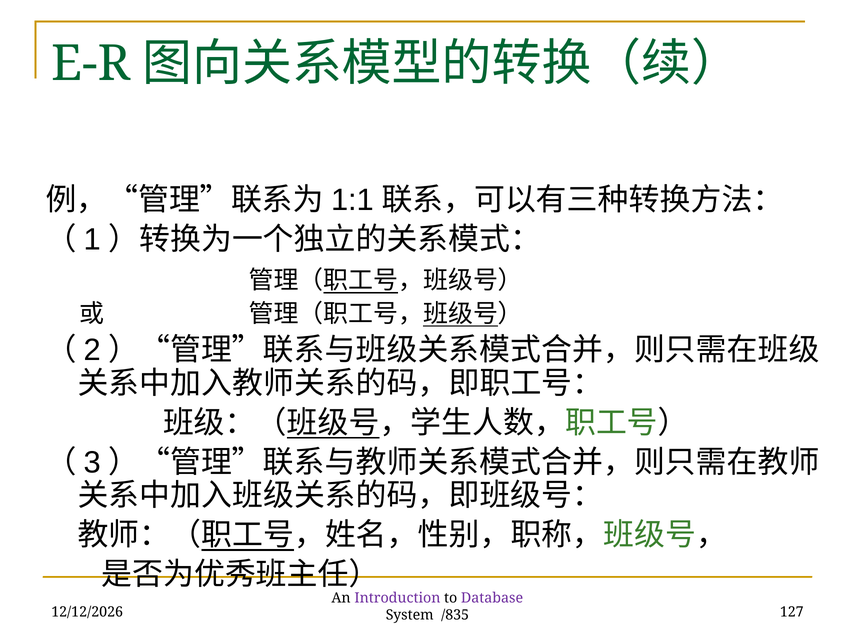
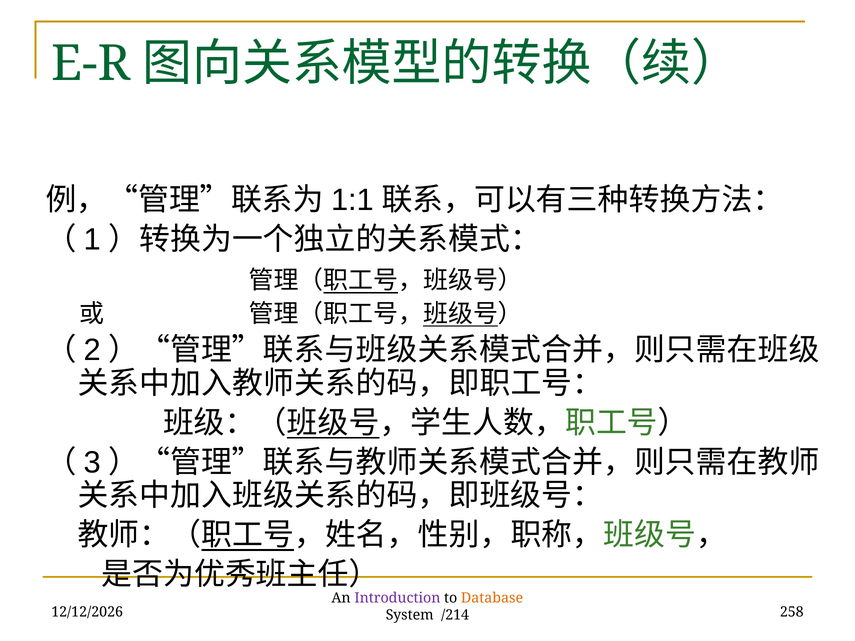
Database colour: purple -> orange (492, 598)
127: 127 -> 258 (792, 612)
/835: /835 -> /214 (455, 615)
